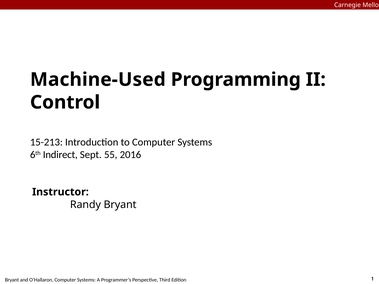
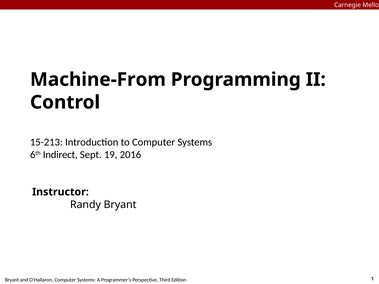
Machine-Used: Machine-Used -> Machine-From (98, 80)
55: 55 -> 19 (111, 155)
